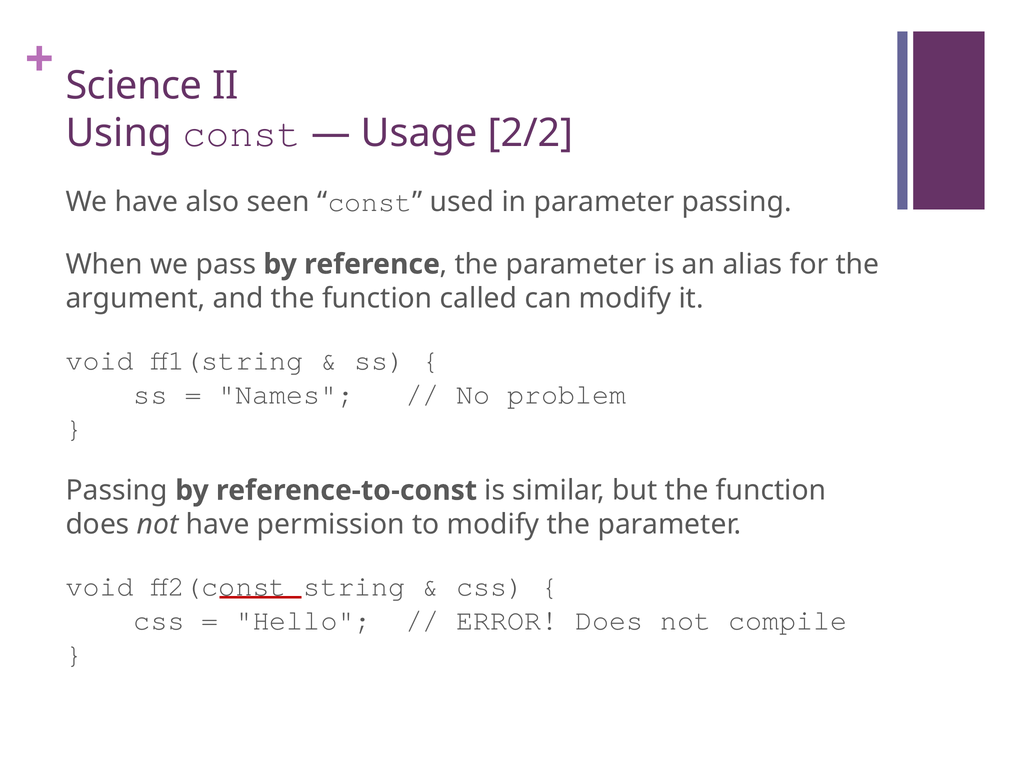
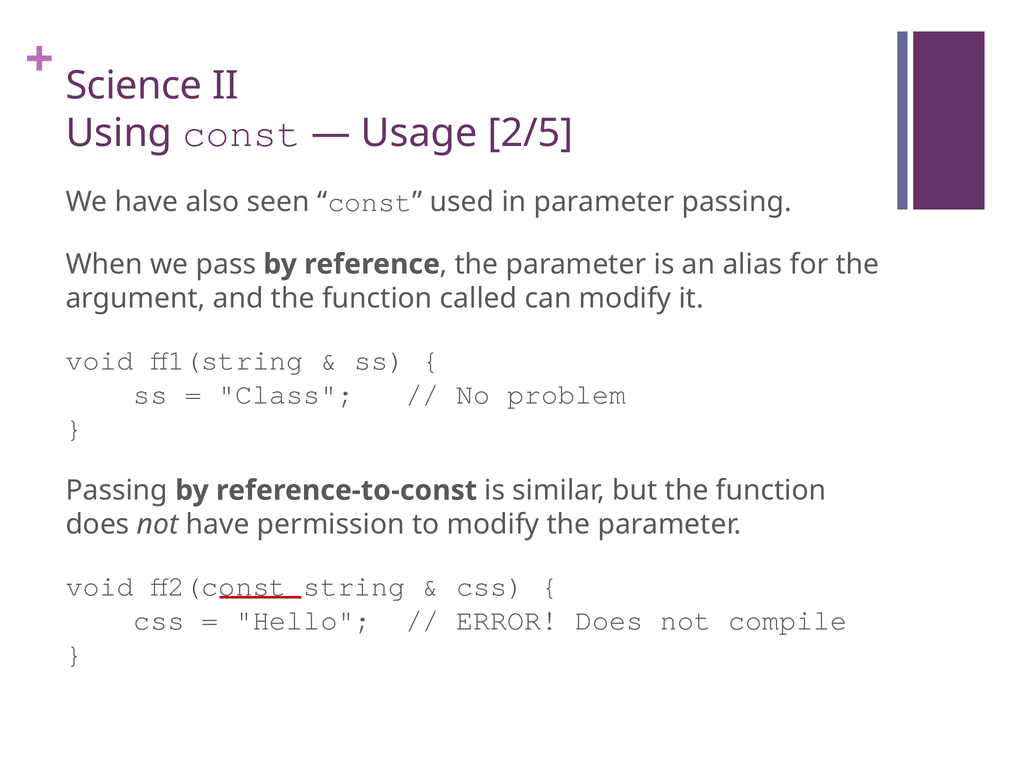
2/2: 2/2 -> 2/5 (530, 133)
Names: Names -> Class (286, 394)
